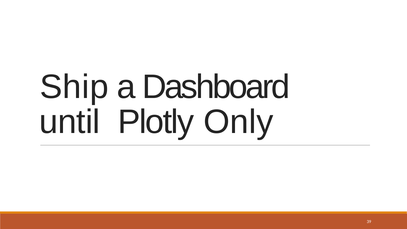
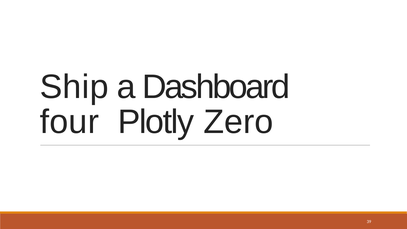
until: until -> four (69, 122)
Only: Only -> Zero (238, 122)
